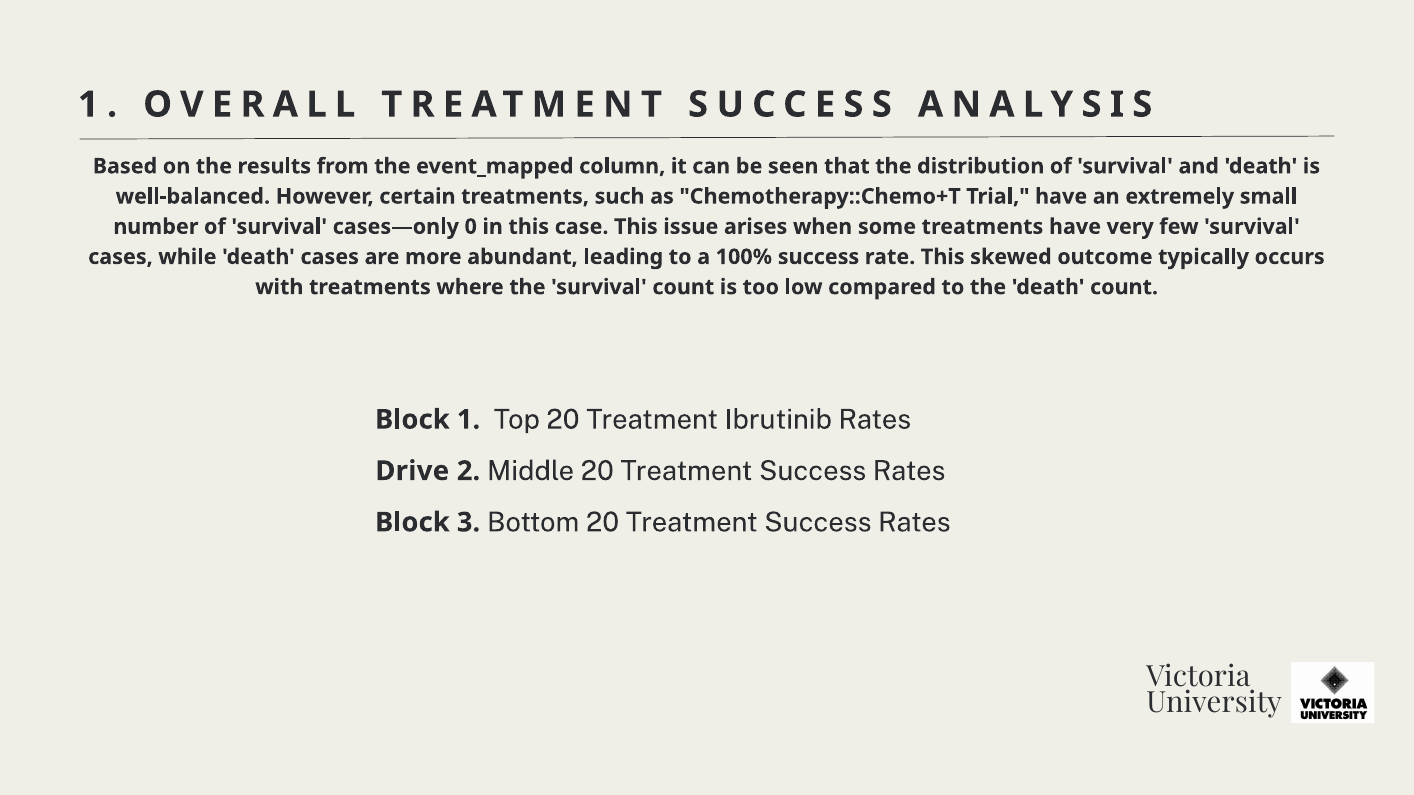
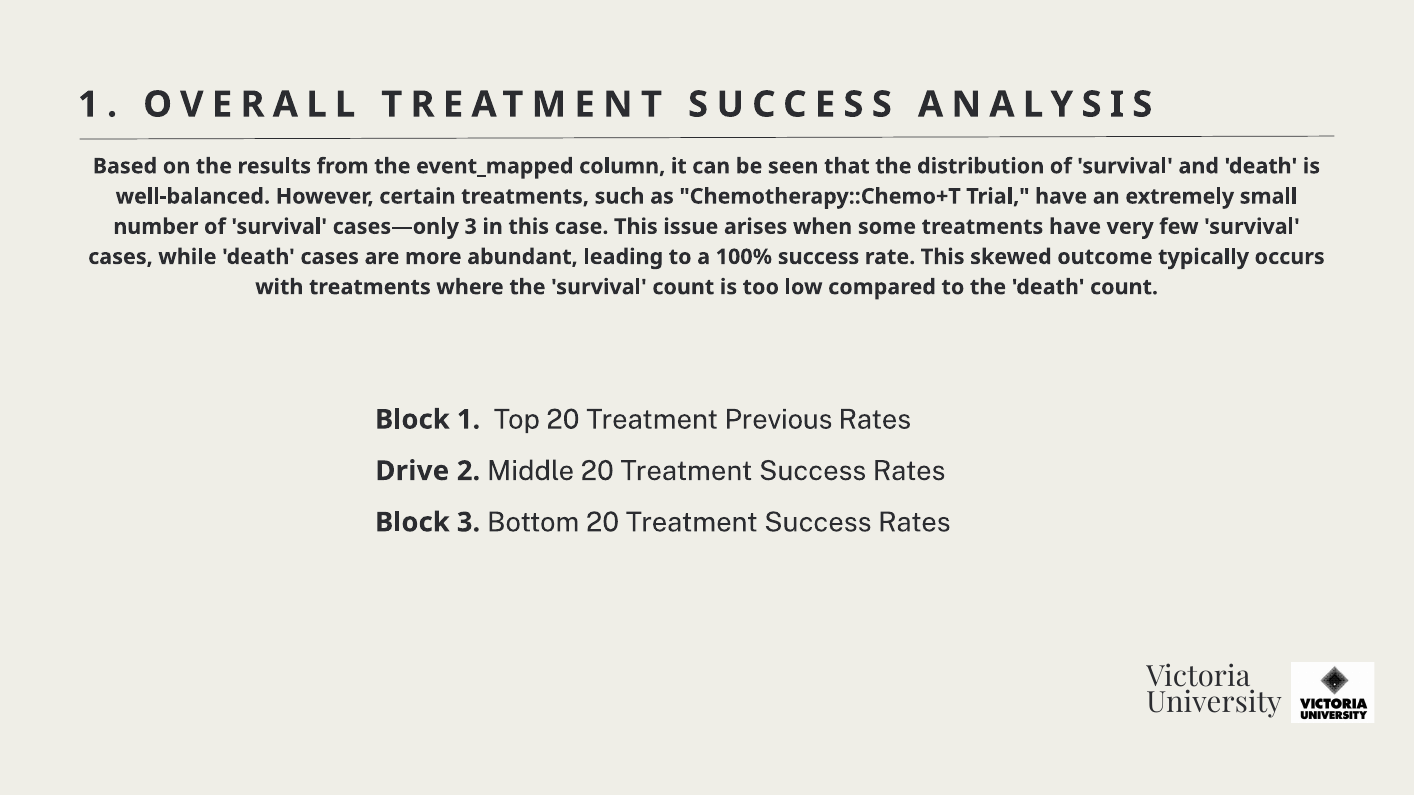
cases—only 0: 0 -> 3 (471, 227)
Ibrutinib: Ibrutinib -> Previous (778, 420)
